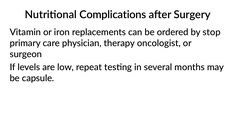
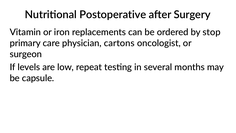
Complications: Complications -> Postoperative (113, 15)
therapy: therapy -> cartons (119, 43)
